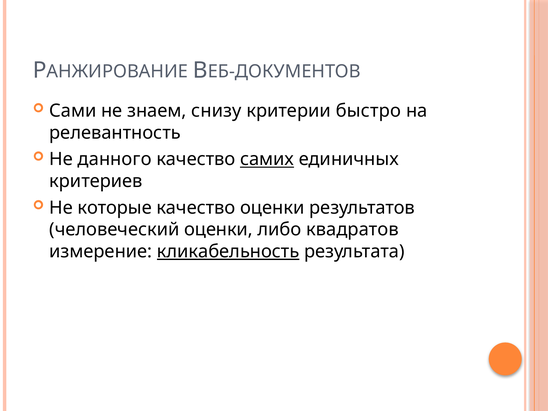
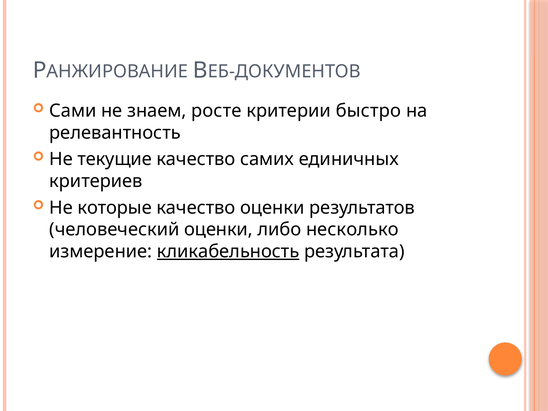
снизу: снизу -> росте (216, 111)
данного: данного -> текущие (115, 159)
самих underline: present -> none (267, 159)
квадратов: квадратов -> несколько (352, 230)
